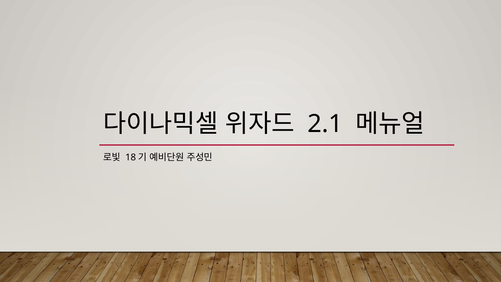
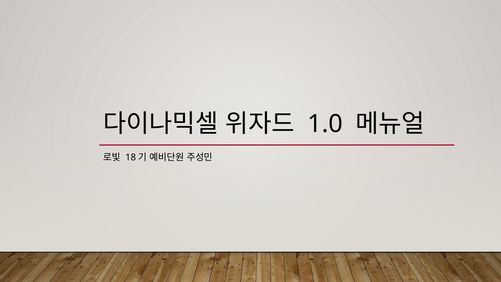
2.1: 2.1 -> 1.0 (325, 124)
